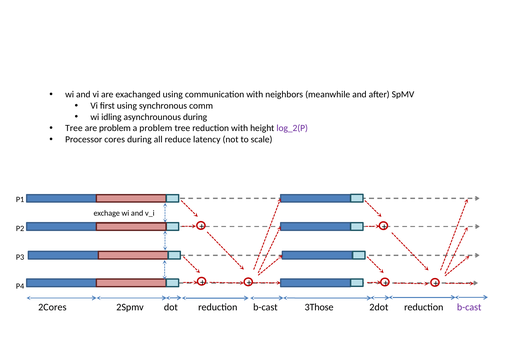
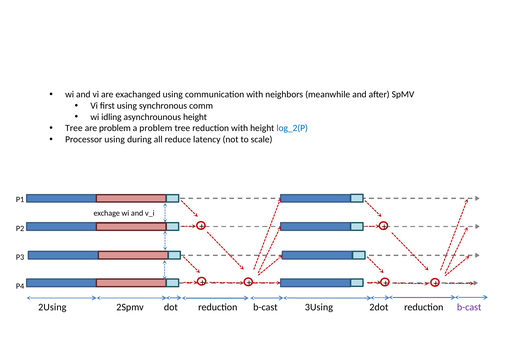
asynchrounous during: during -> height (195, 117)
log_2(P colour: purple -> blue (292, 128)
Processor cores: cores -> using (115, 139)
2Cores: 2Cores -> 2Using (52, 307)
3Those: 3Those -> 3Using (319, 307)
